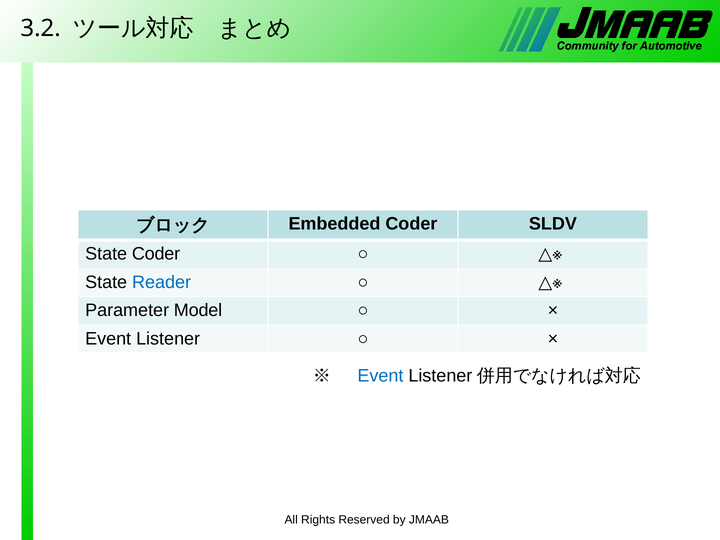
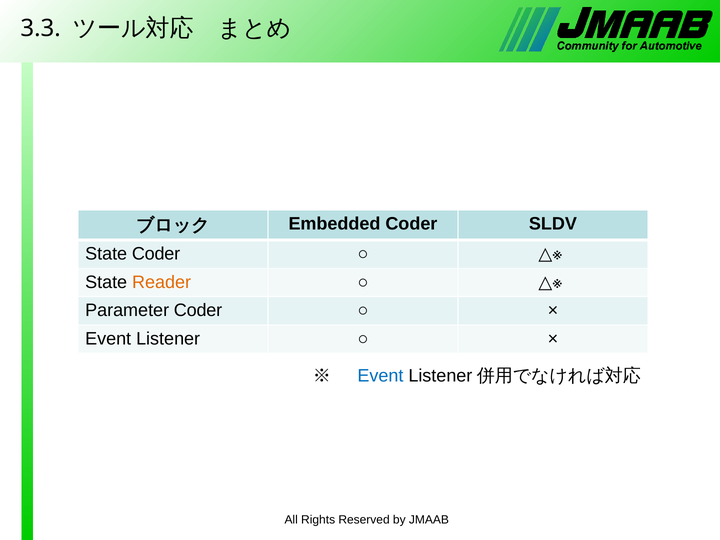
3.2: 3.2 -> 3.3 (41, 28)
Reader colour: blue -> orange (162, 282)
Parameter Model: Model -> Coder (198, 311)
